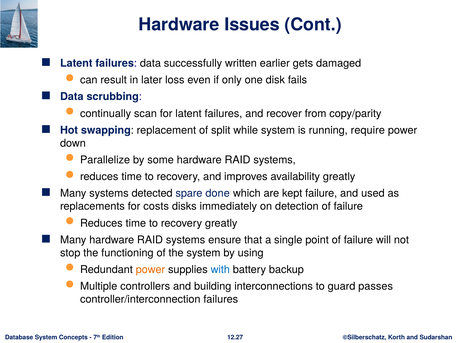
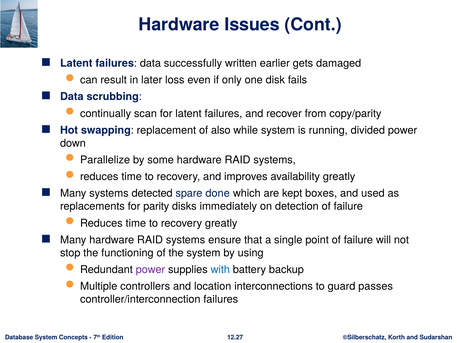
split: split -> also (221, 130)
require: require -> divided (368, 130)
kept failure: failure -> boxes (321, 193)
costs: costs -> parity (156, 206)
power colour: orange -> purple (150, 269)
building: building -> location (213, 286)
